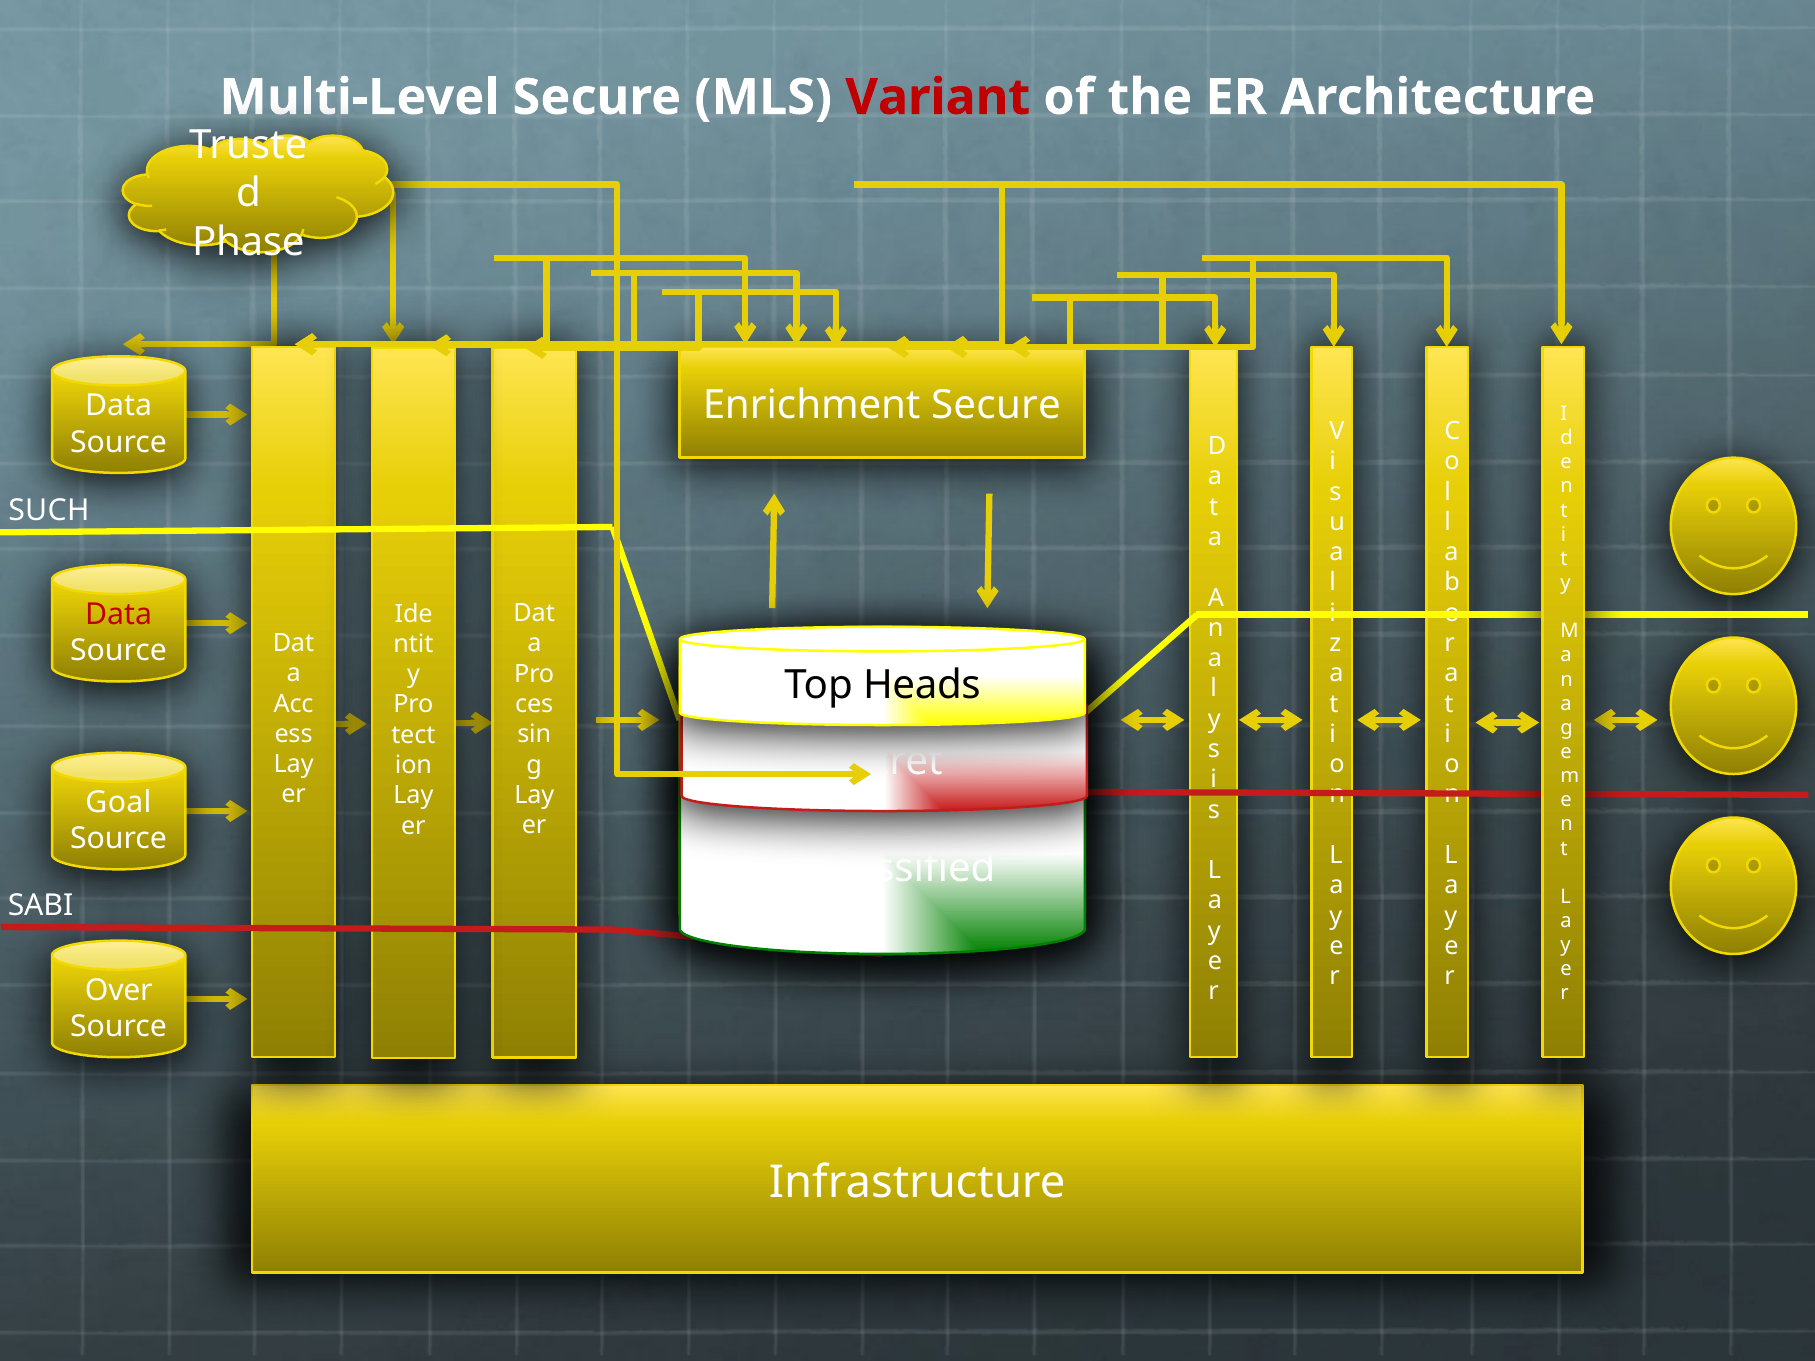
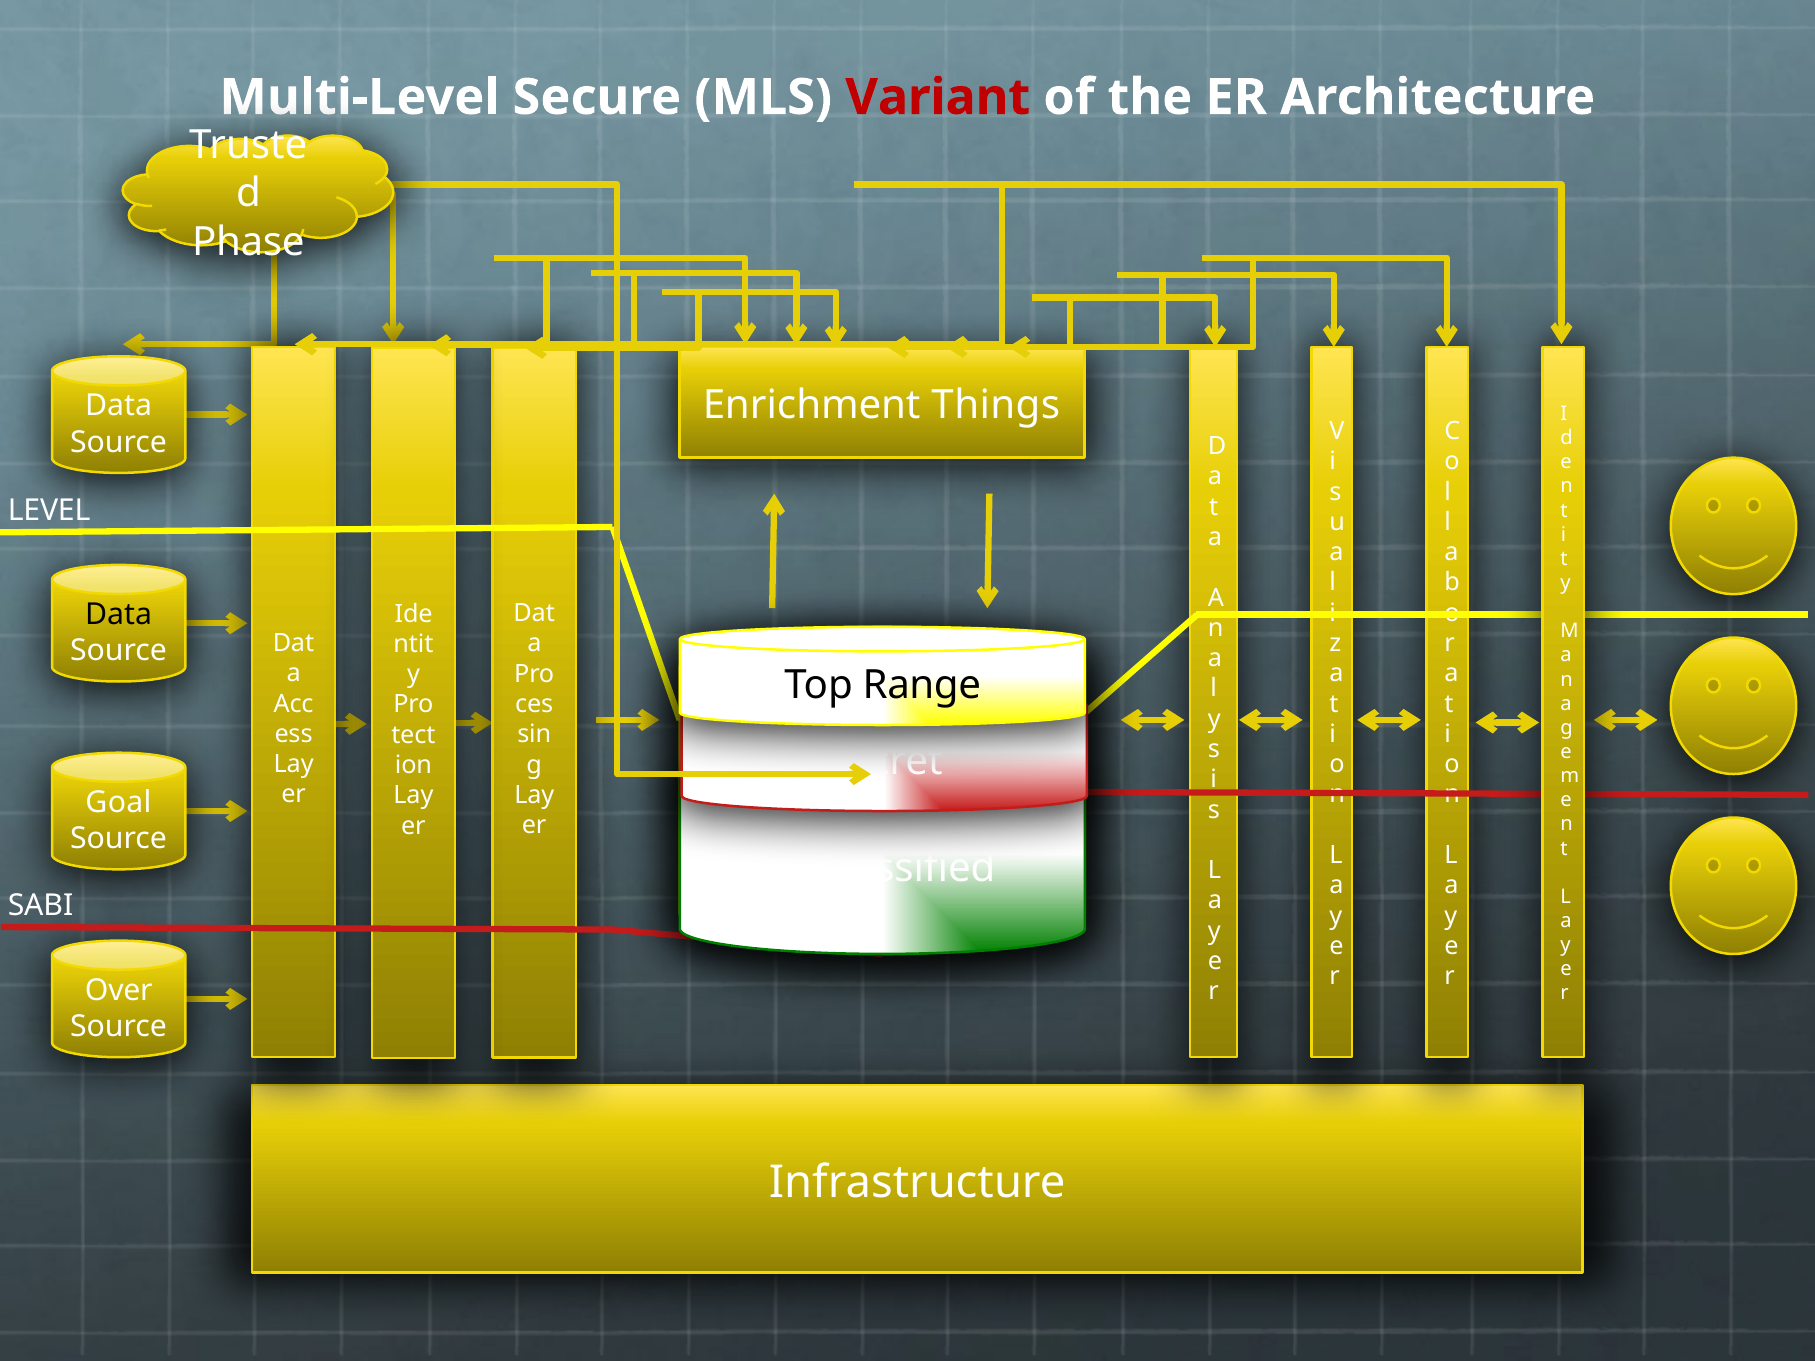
Enrichment Secure: Secure -> Things (996, 405)
SUCH: SUCH -> LEVEL (49, 510)
Data colour: red -> black (119, 615)
Heads: Heads -> Range (922, 685)
